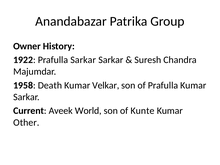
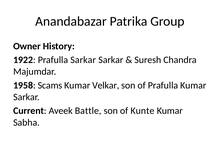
Death: Death -> Scams (50, 85)
World: World -> Battle (88, 111)
Other: Other -> Sabha (26, 122)
